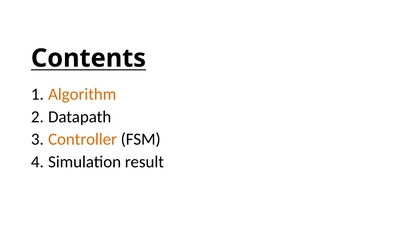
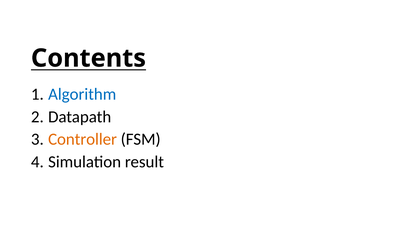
Algorithm colour: orange -> blue (82, 94)
